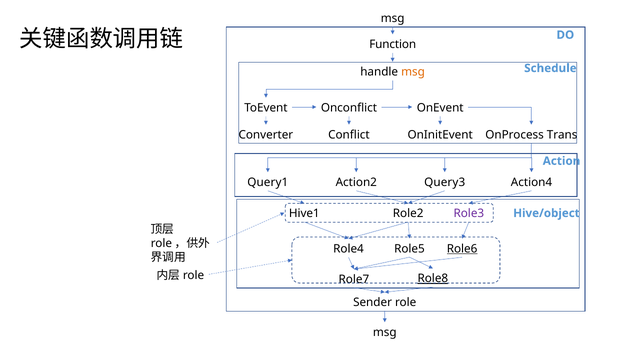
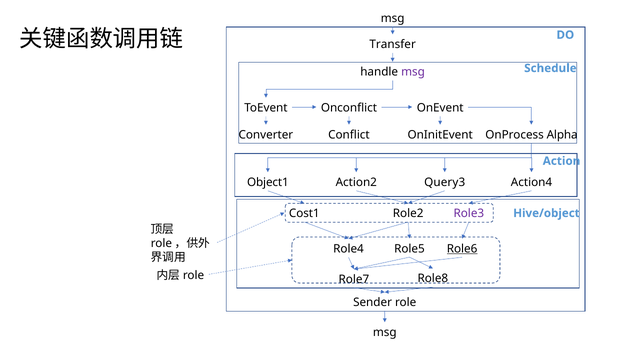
Function: Function -> Transfer (393, 44)
msg colour: orange -> purple (413, 72)
Trans: Trans -> Alpha (562, 135)
Query1: Query1 -> Object1 (268, 182)
Hive1: Hive1 -> Cost1 (304, 214)
Role8 underline: present -> none (433, 279)
